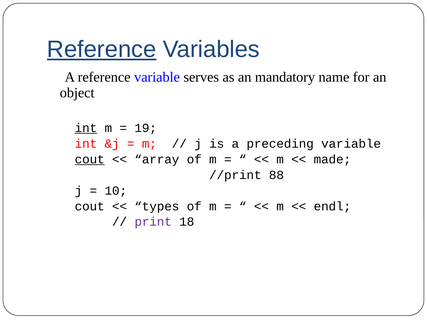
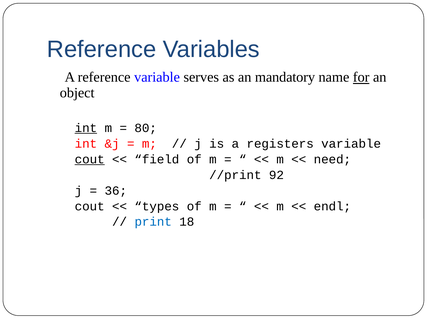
Reference underline: present -> none (102, 49)
for underline: none -> present (361, 77)
19: 19 -> 80 (146, 128)
preceding: preceding -> registers (280, 144)
array: array -> field (157, 159)
made: made -> need (332, 159)
88: 88 -> 92 (276, 175)
10: 10 -> 36 (116, 191)
print colour: purple -> blue (153, 222)
